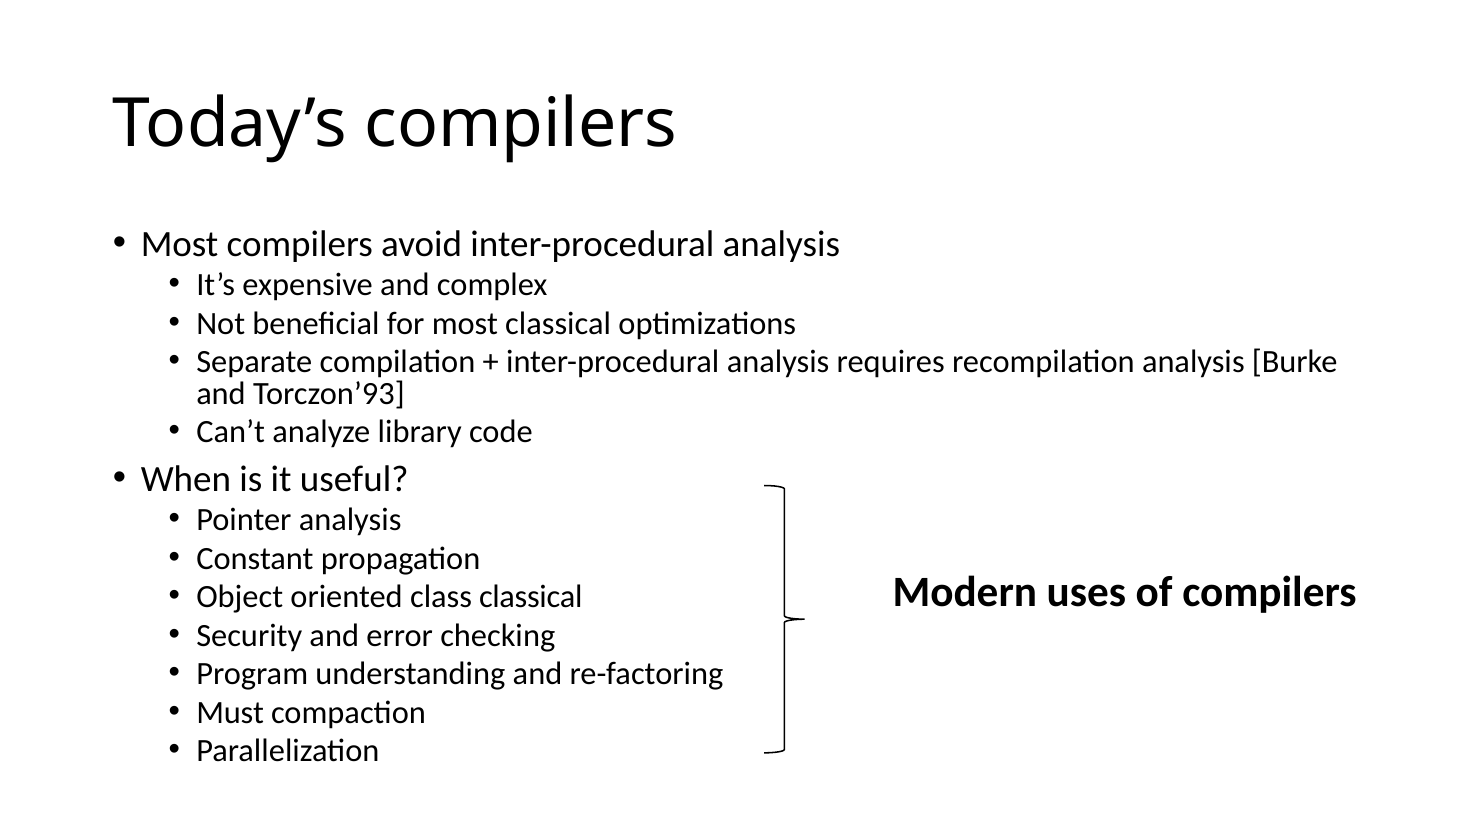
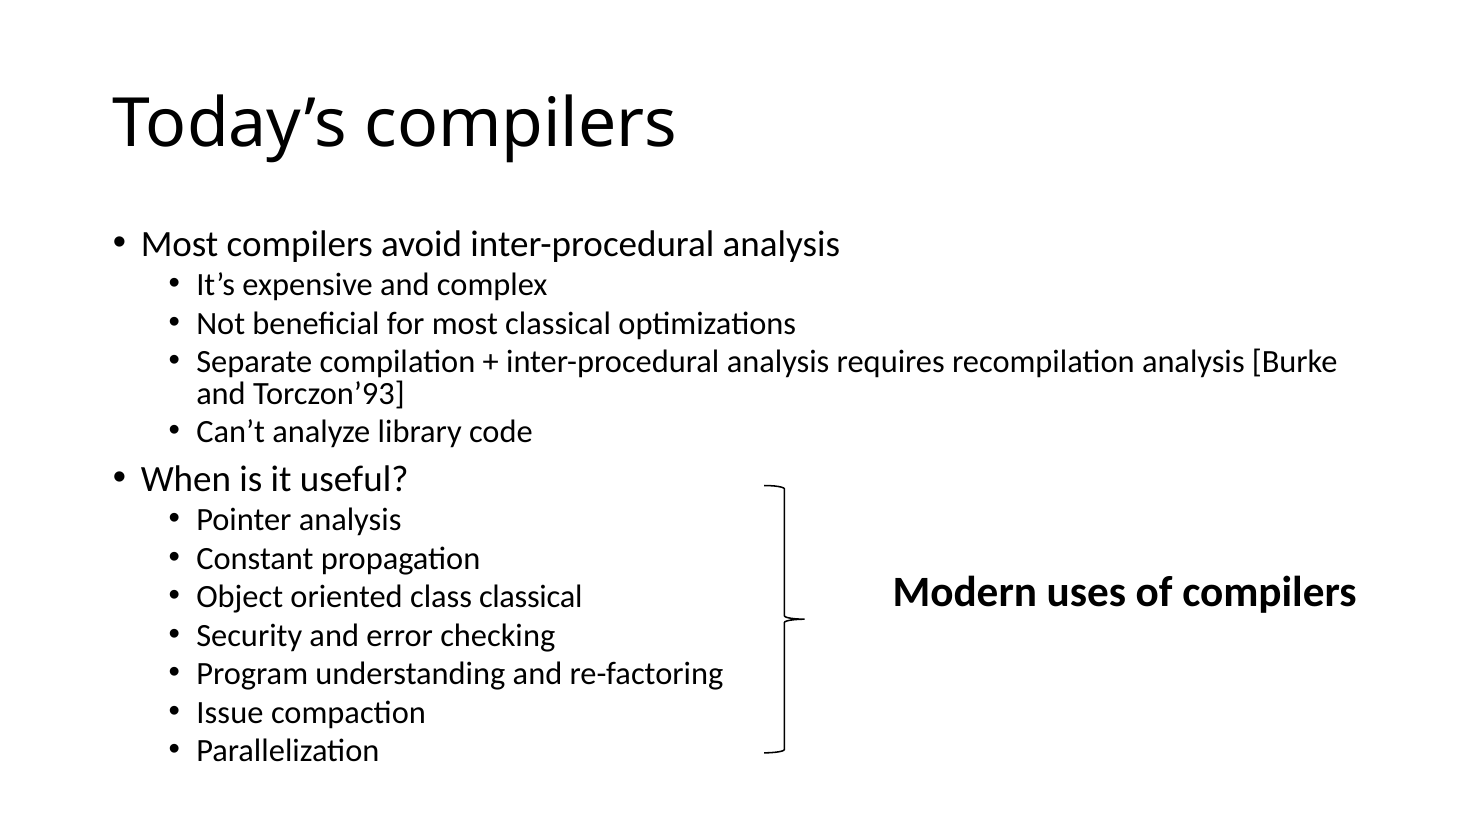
Must: Must -> Issue (230, 712)
